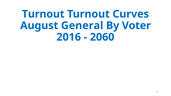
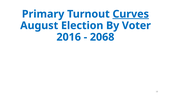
Turnout: Turnout -> Primary (43, 14)
Curves underline: none -> present (131, 14)
General: General -> Election (82, 26)
2060: 2060 -> 2068 (102, 37)
